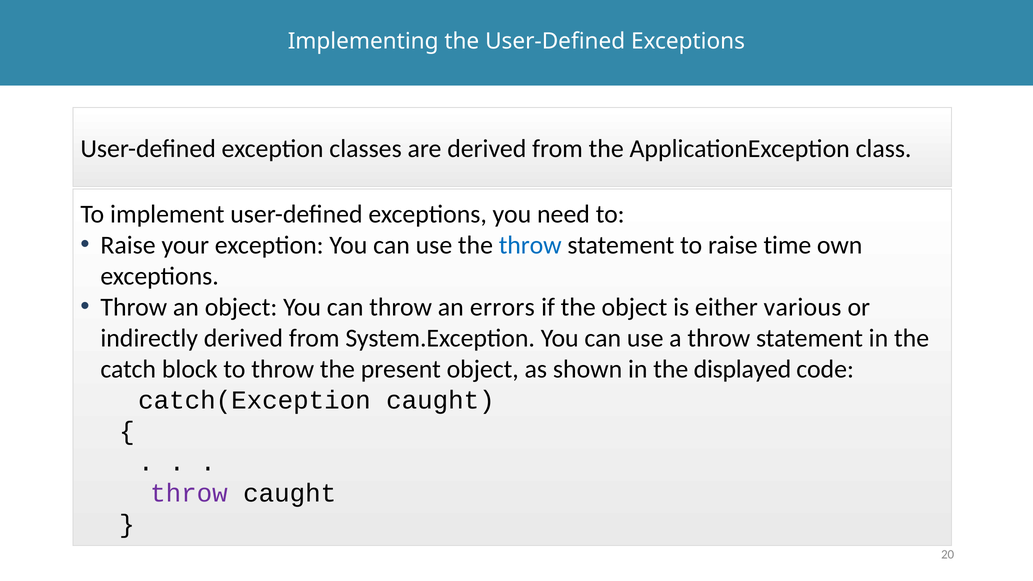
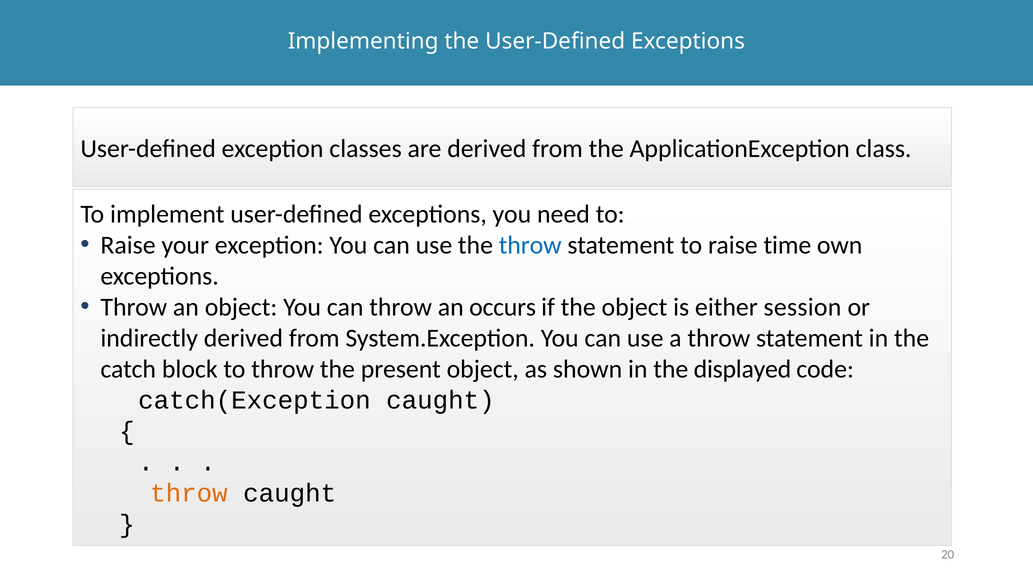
errors: errors -> occurs (503, 307)
various: various -> session (802, 307)
throw colour: purple -> orange (189, 493)
